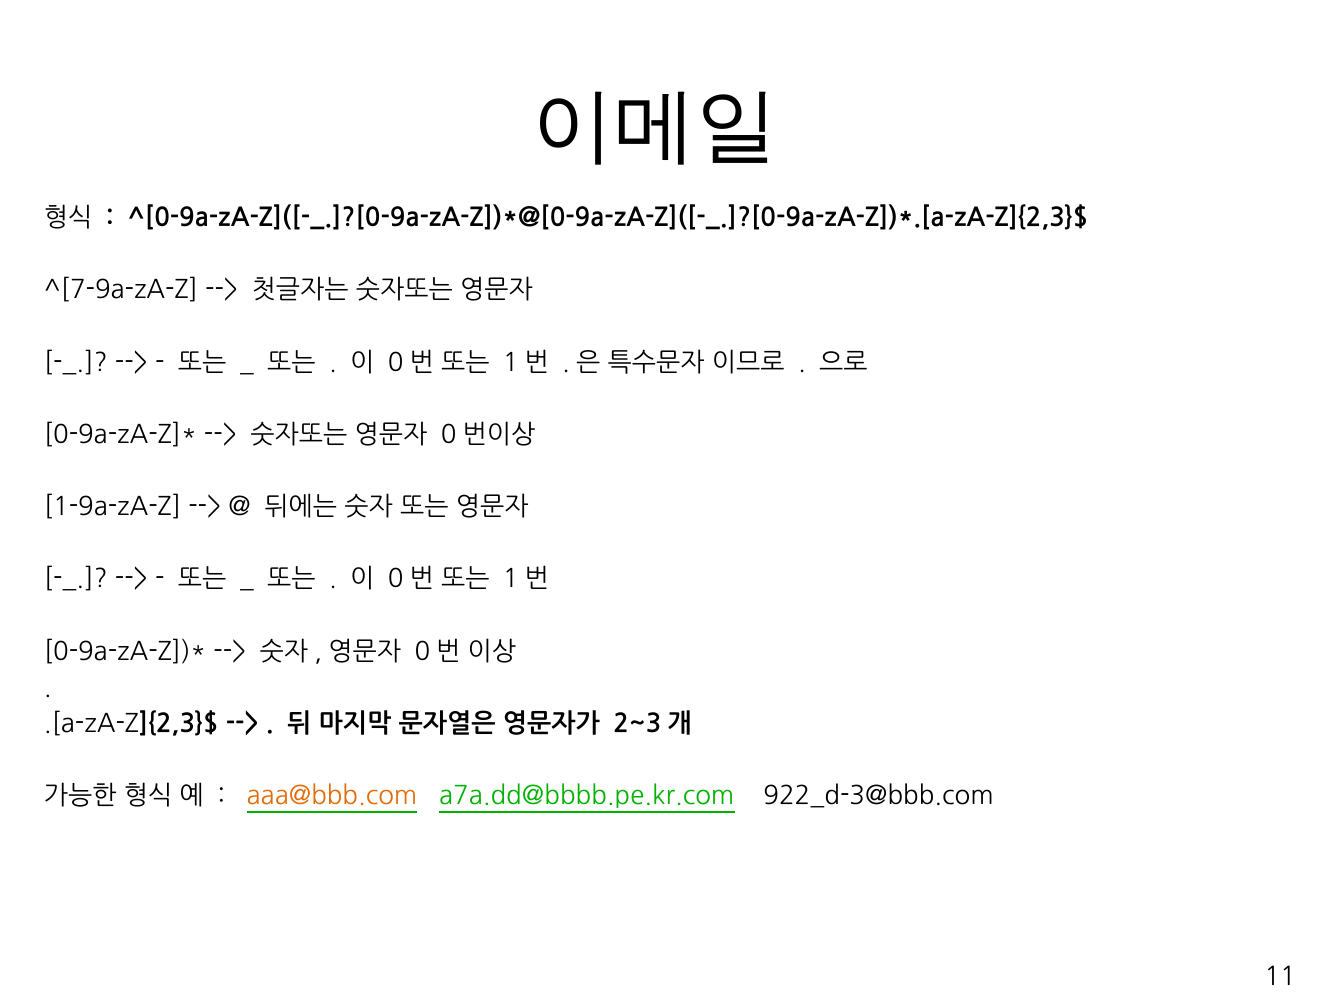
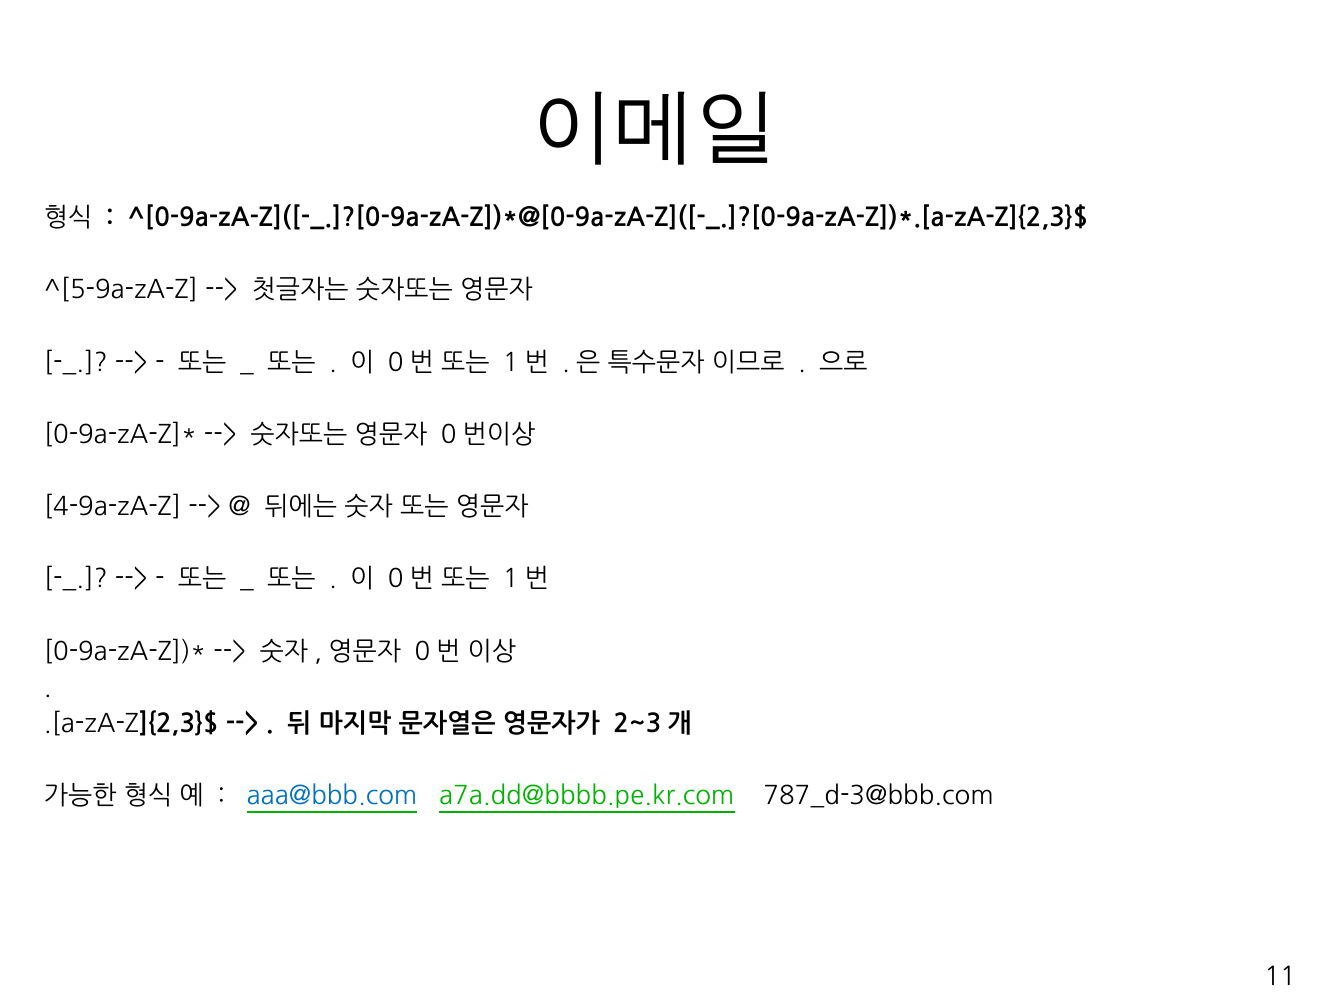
^[7-9a-zA-Z: ^[7-9a-zA-Z -> ^[5-9a-zA-Z (121, 290)
1-9a-zA-Z: 1-9a-zA-Z -> 4-9a-zA-Z (112, 507)
aaa@bbb.com colour: orange -> blue (332, 796)
922_d-3@bbb.com: 922_d-3@bbb.com -> 787_d-3@bbb.com (879, 796)
